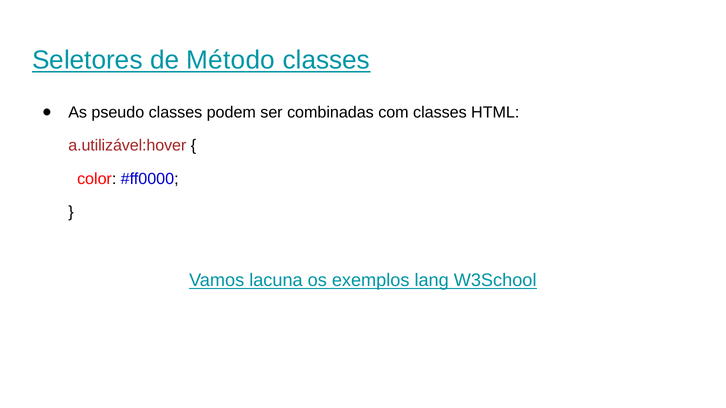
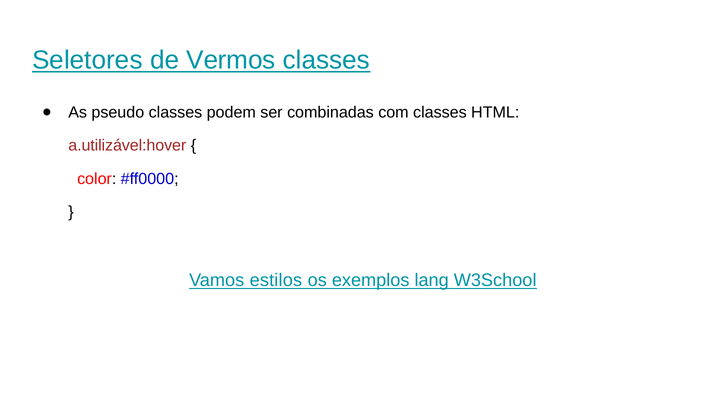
Método: Método -> Vermos (231, 60)
lacuna: lacuna -> estilos (276, 281)
